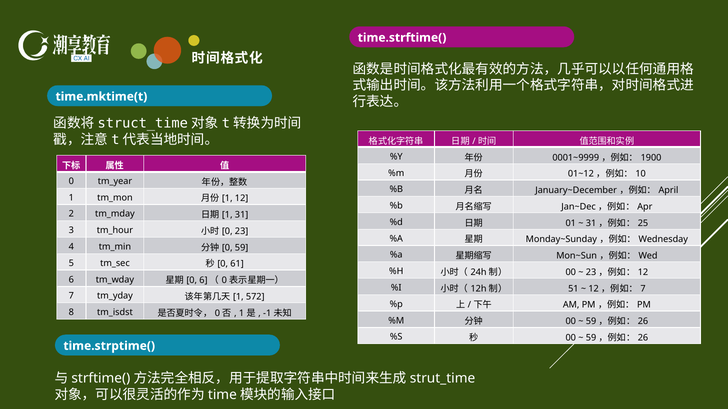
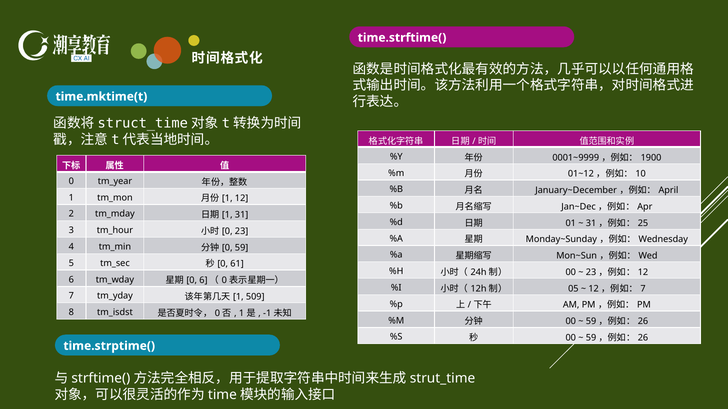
51: 51 -> 05 (573, 289)
572: 572 -> 509 (255, 297)
